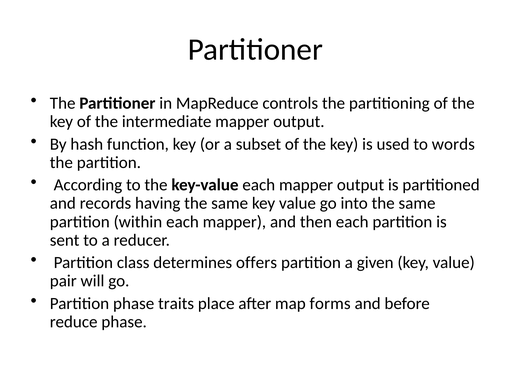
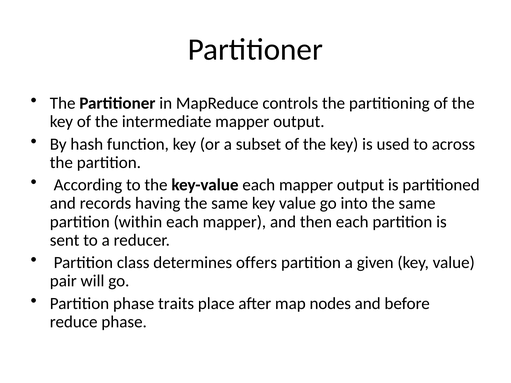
words: words -> across (453, 144)
forms: forms -> nodes (330, 304)
